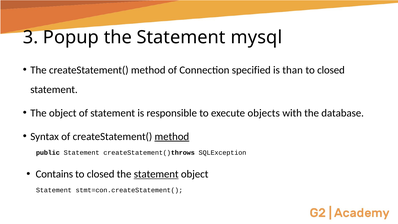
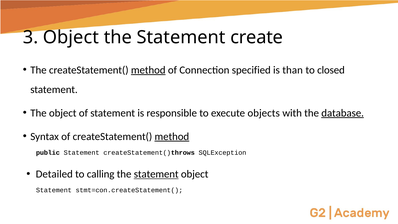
3 Popup: Popup -> Object (71, 37)
mysql: mysql -> create (257, 37)
method underline: none -> present (148, 70)
database underline: none -> present (343, 113)
Contains: Contains -> Detailed (54, 174)
closed: closed -> calling (101, 174)
